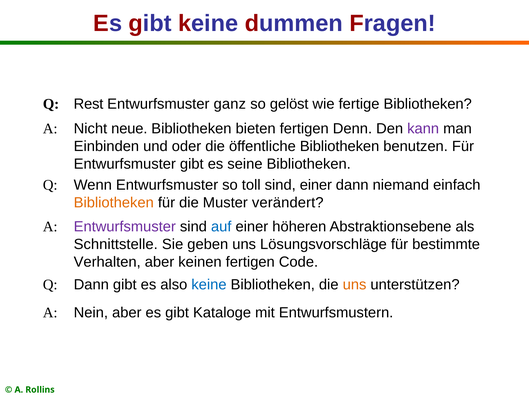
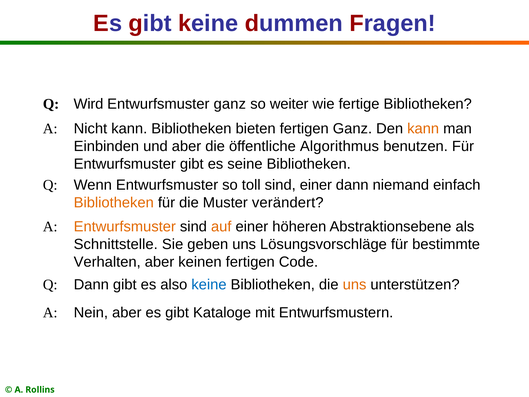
Rest: Rest -> Wird (89, 104)
gelöst: gelöst -> weiter (289, 104)
Nicht neue: neue -> kann (129, 129)
fertigen Denn: Denn -> Ganz (352, 129)
kann colour: purple -> orange (423, 129)
und oder: oder -> aber (187, 146)
öffentliche Bibliotheken: Bibliotheken -> Algorithmus (339, 146)
Entwurfsmuster colour: purple -> orange (125, 226)
auf colour: blue -> orange (221, 226)
